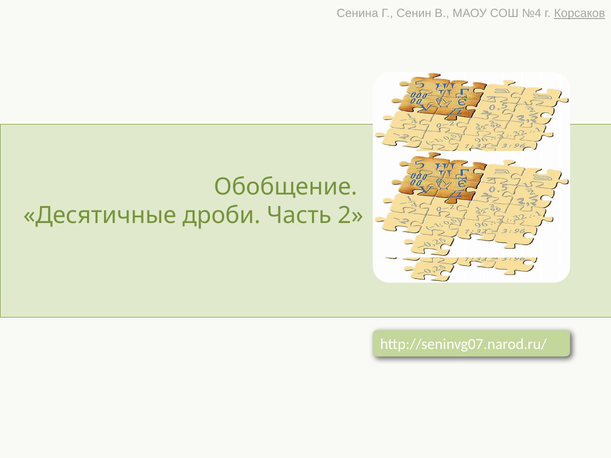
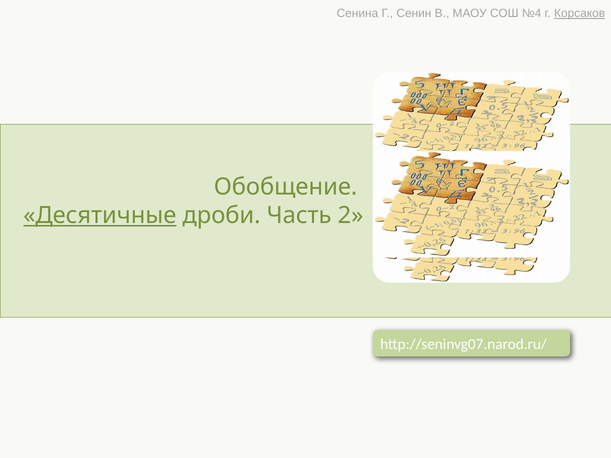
Десятичные underline: none -> present (100, 216)
